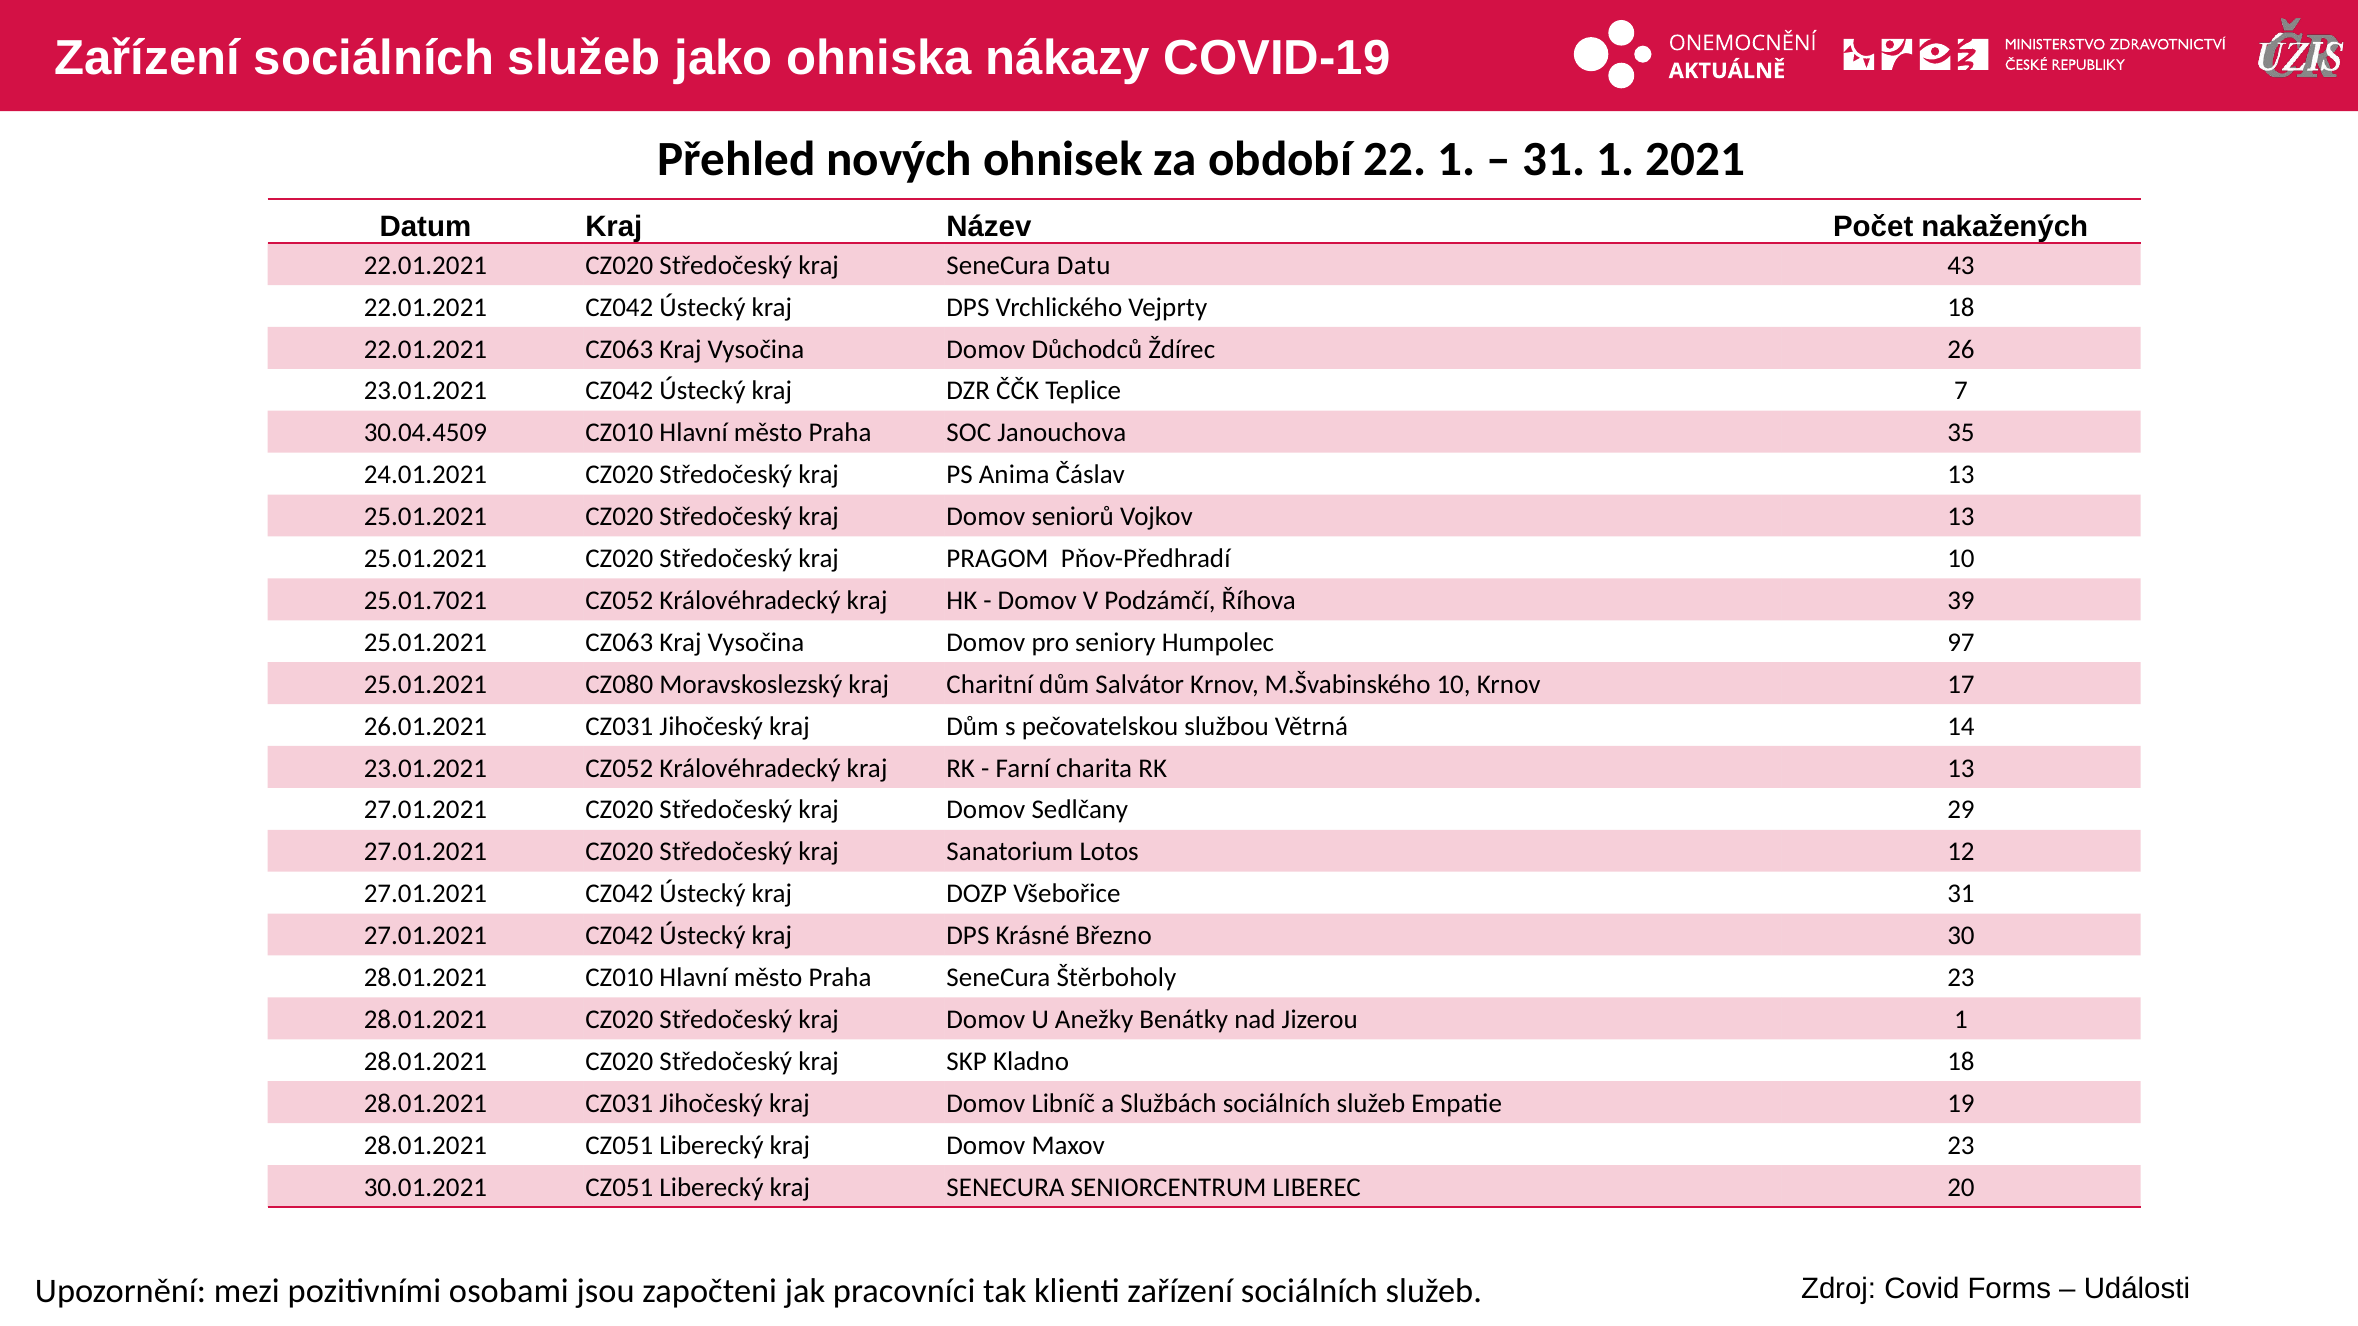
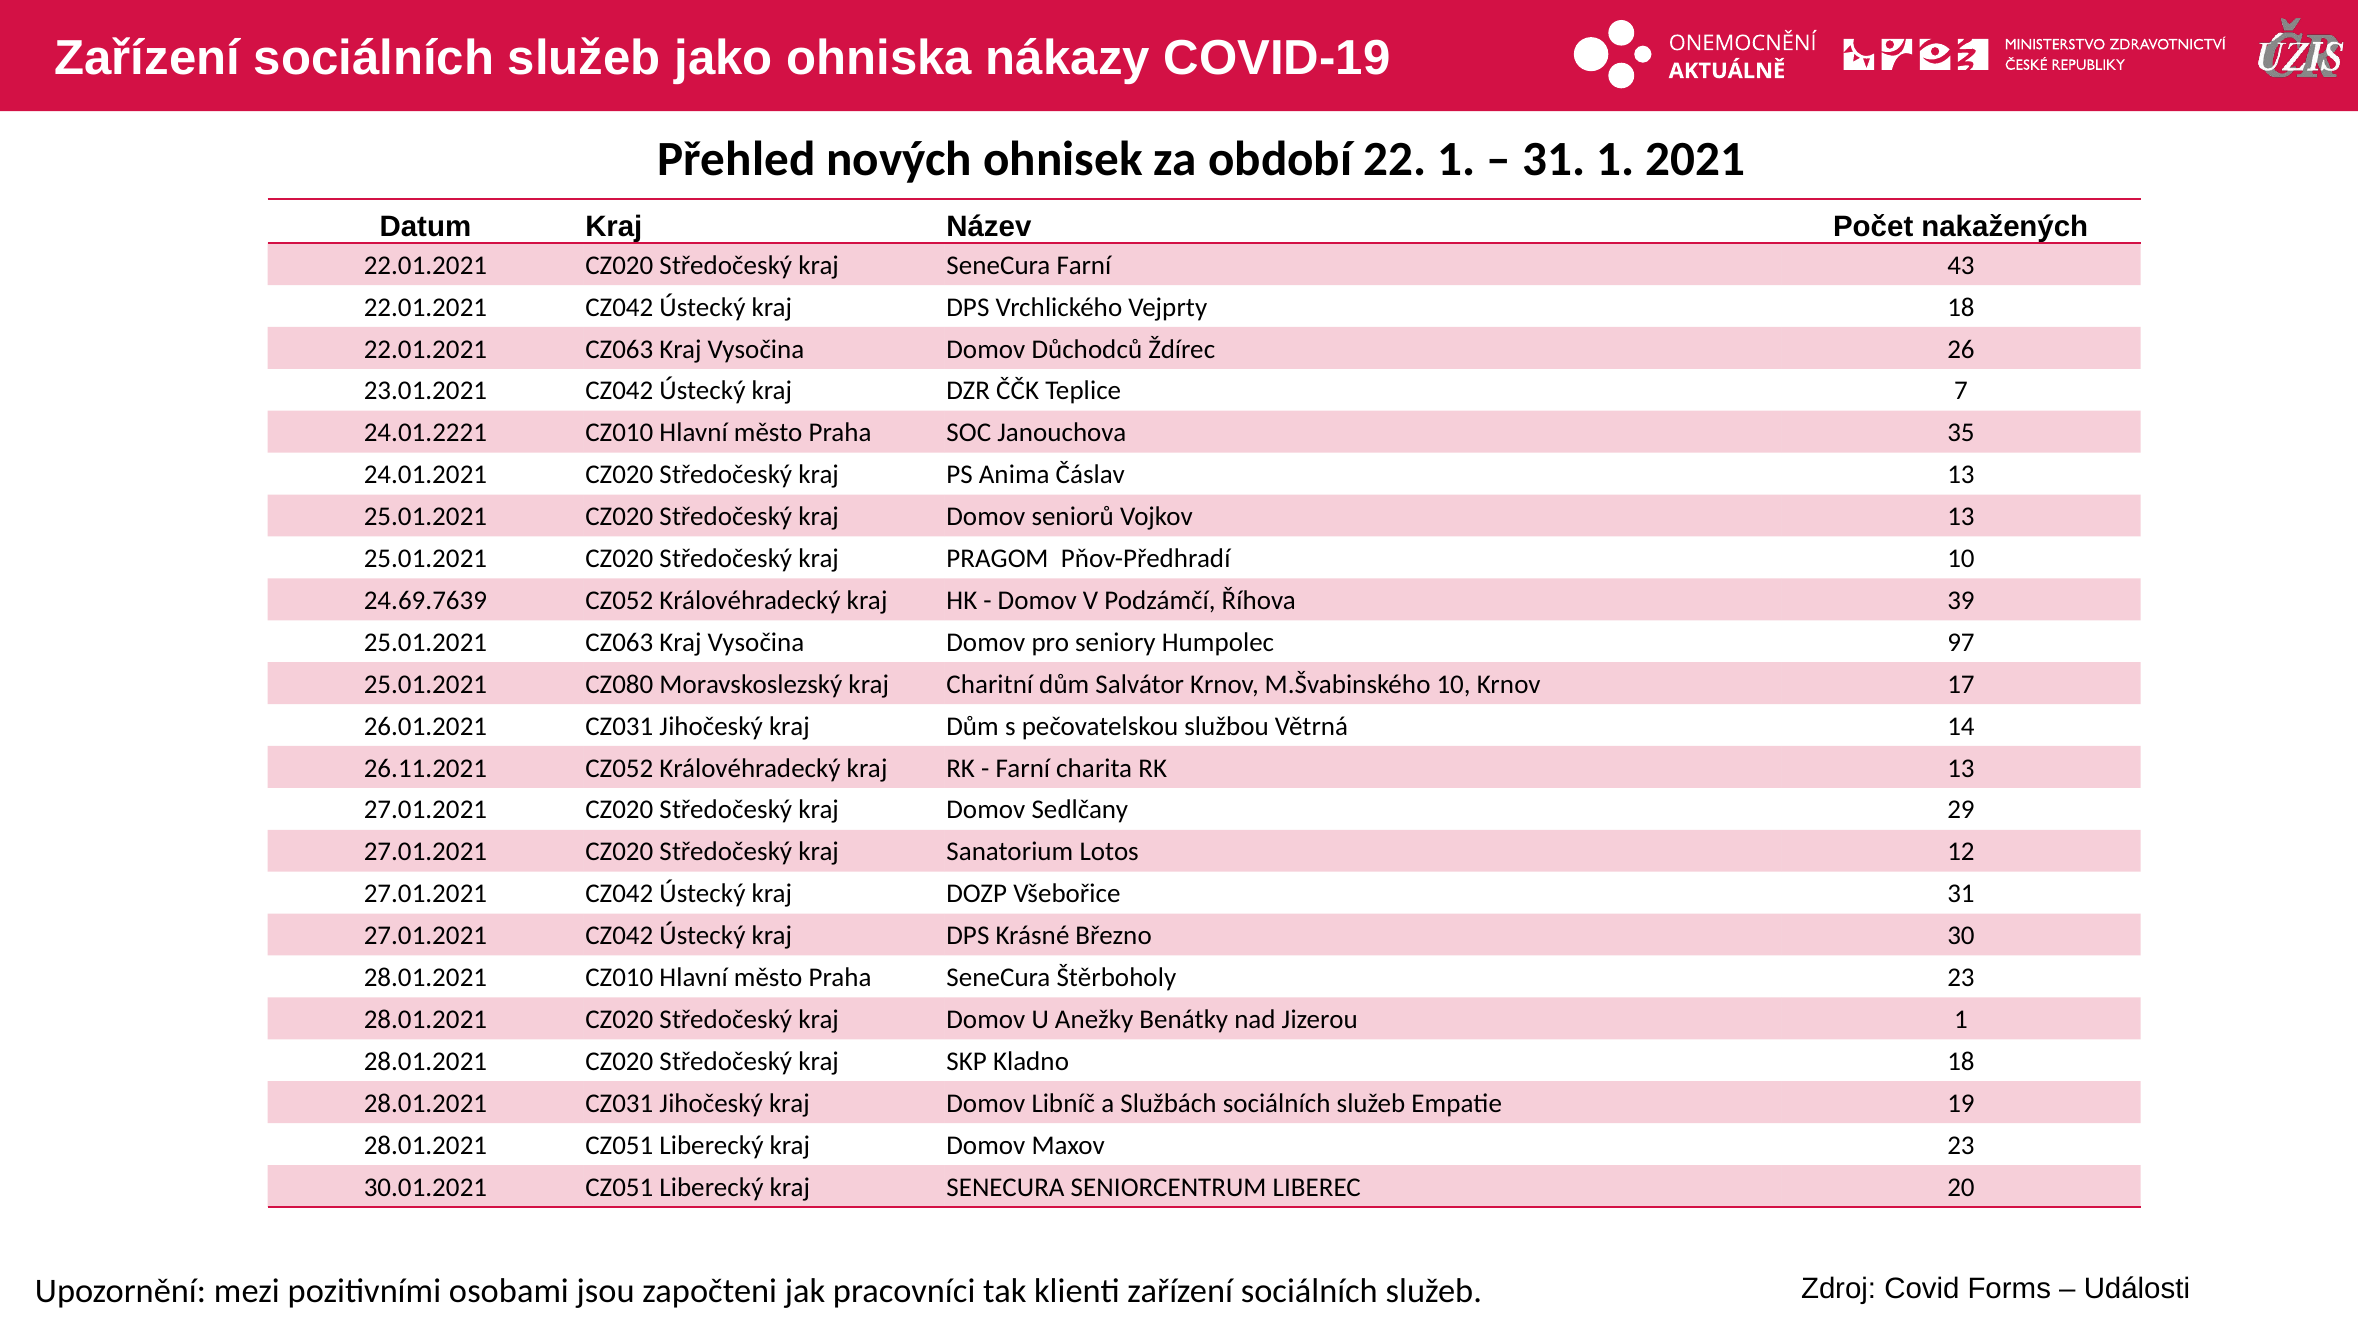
SeneCura Datu: Datu -> Farní (1084, 265)
30.04.4509: 30.04.4509 -> 24.01.2221 (425, 433)
25.01.7021: 25.01.7021 -> 24.69.7639 (425, 601)
23.01.2021: 23.01.2021 -> 26.11.2021 (425, 768)
